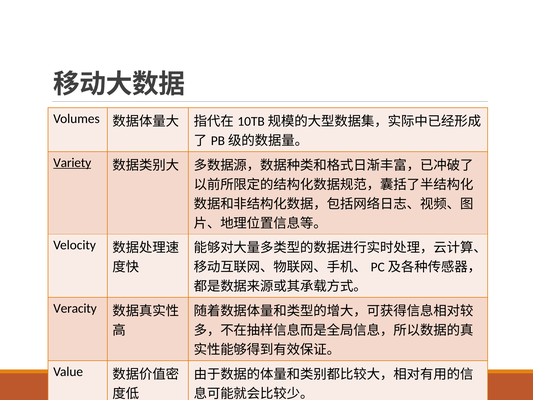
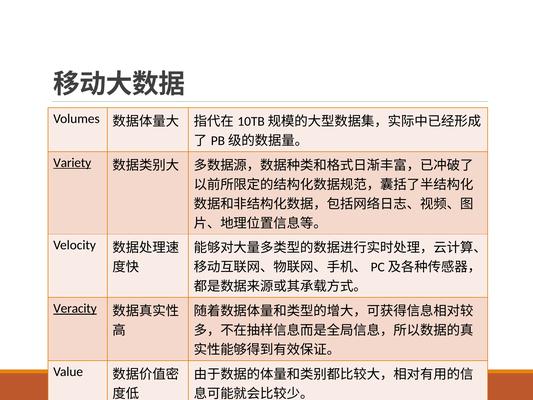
Veracity underline: none -> present (75, 308)
